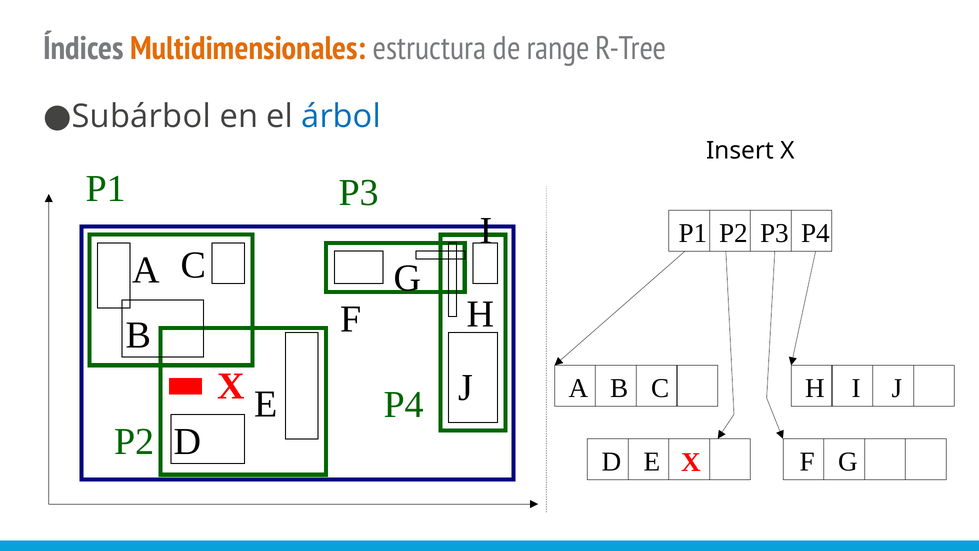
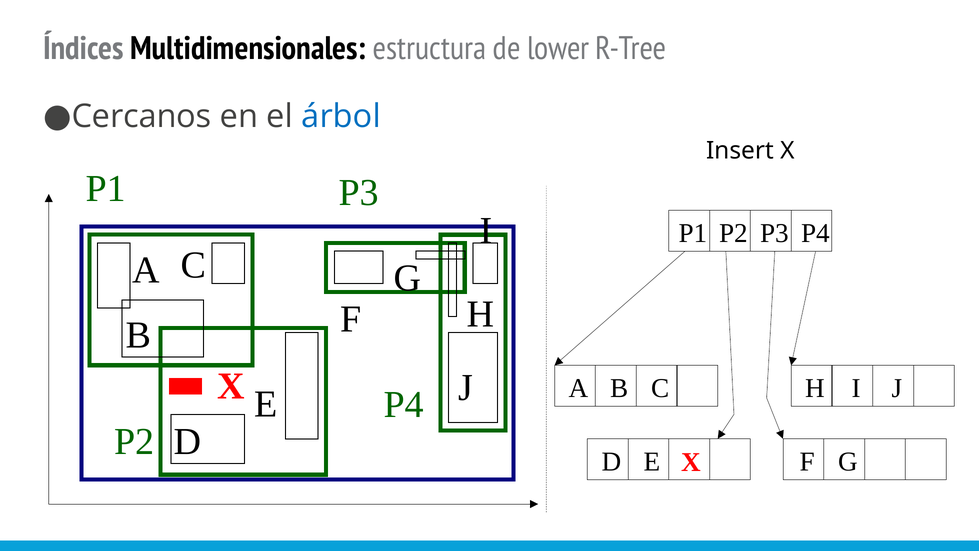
Multidimensionales colour: orange -> black (248, 49)
range: range -> lower (558, 49)
Subárbol: Subárbol -> Cercanos (142, 116)
